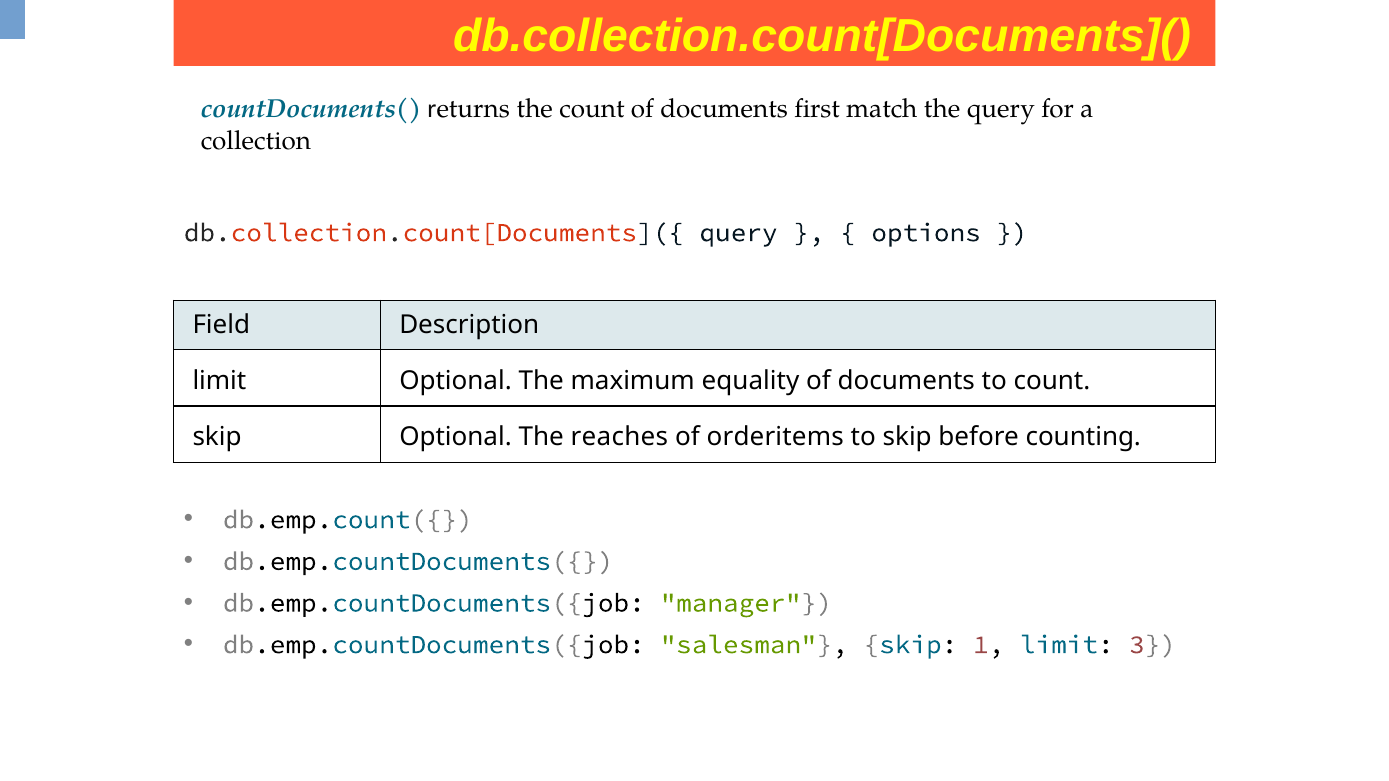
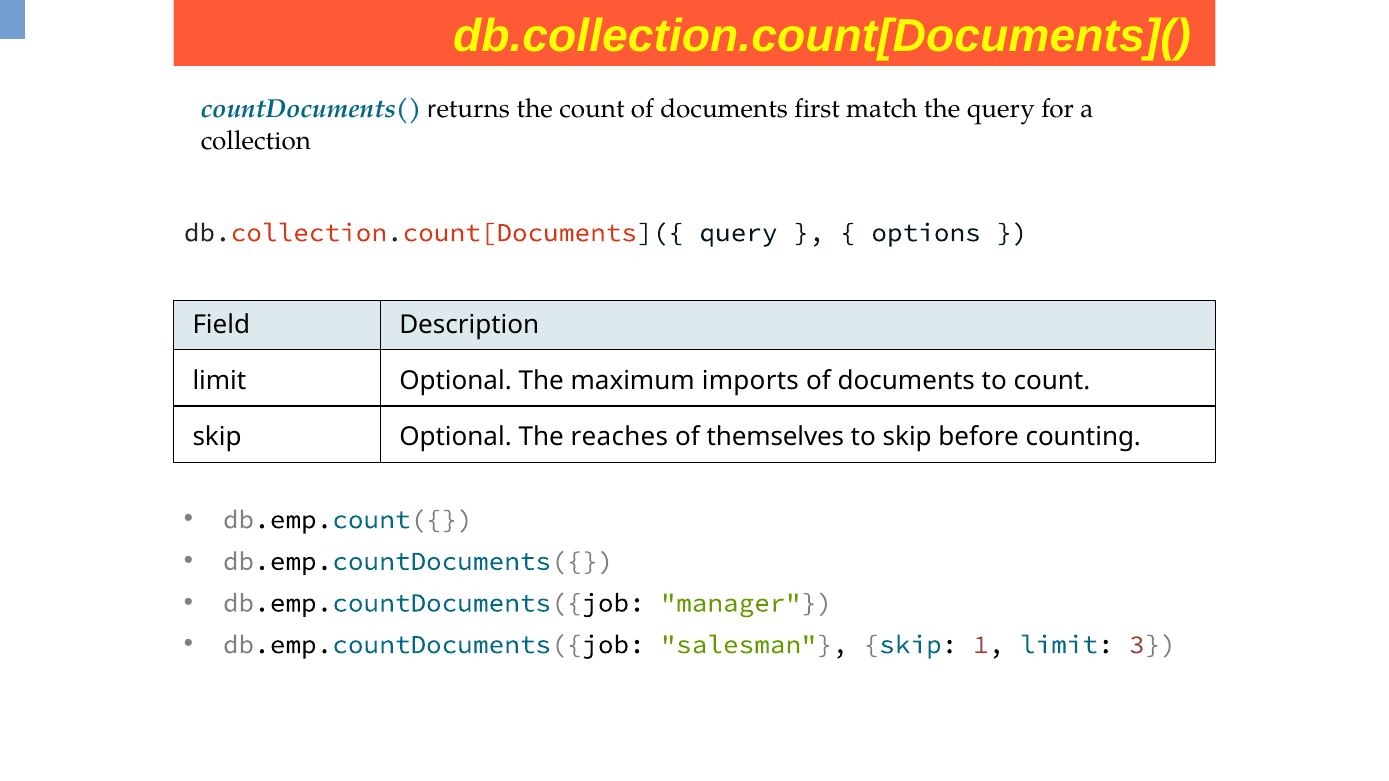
equality: equality -> imports (750, 381)
orderitems: orderitems -> themselves (775, 437)
